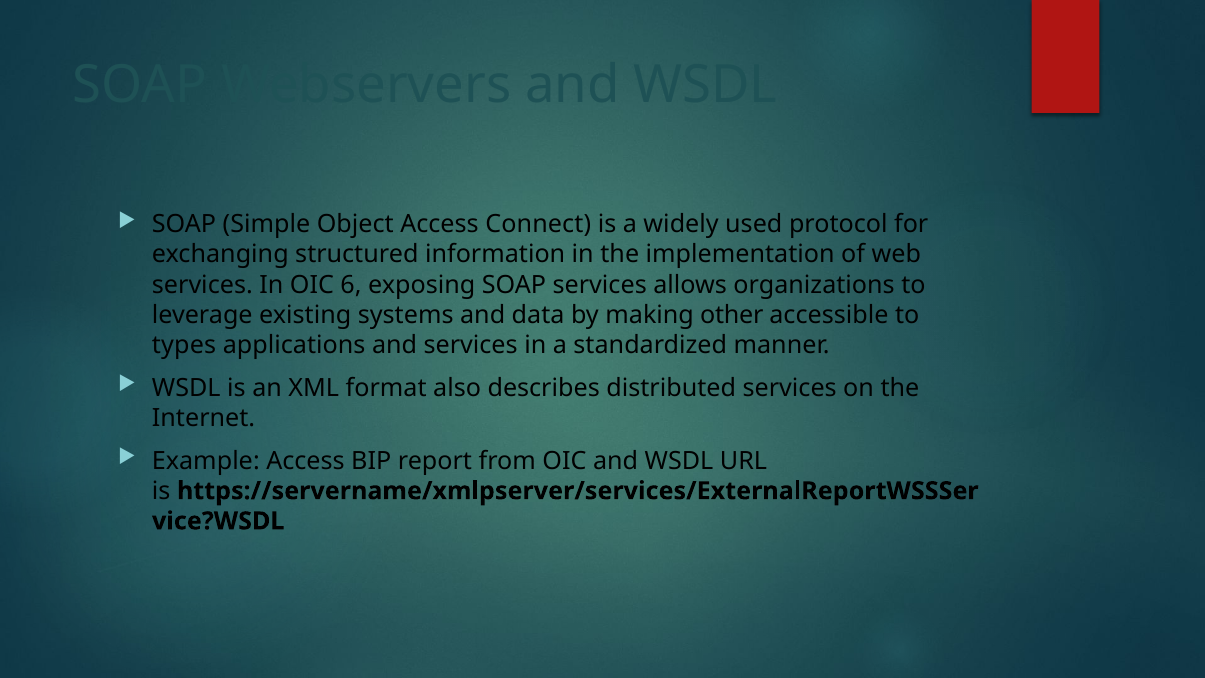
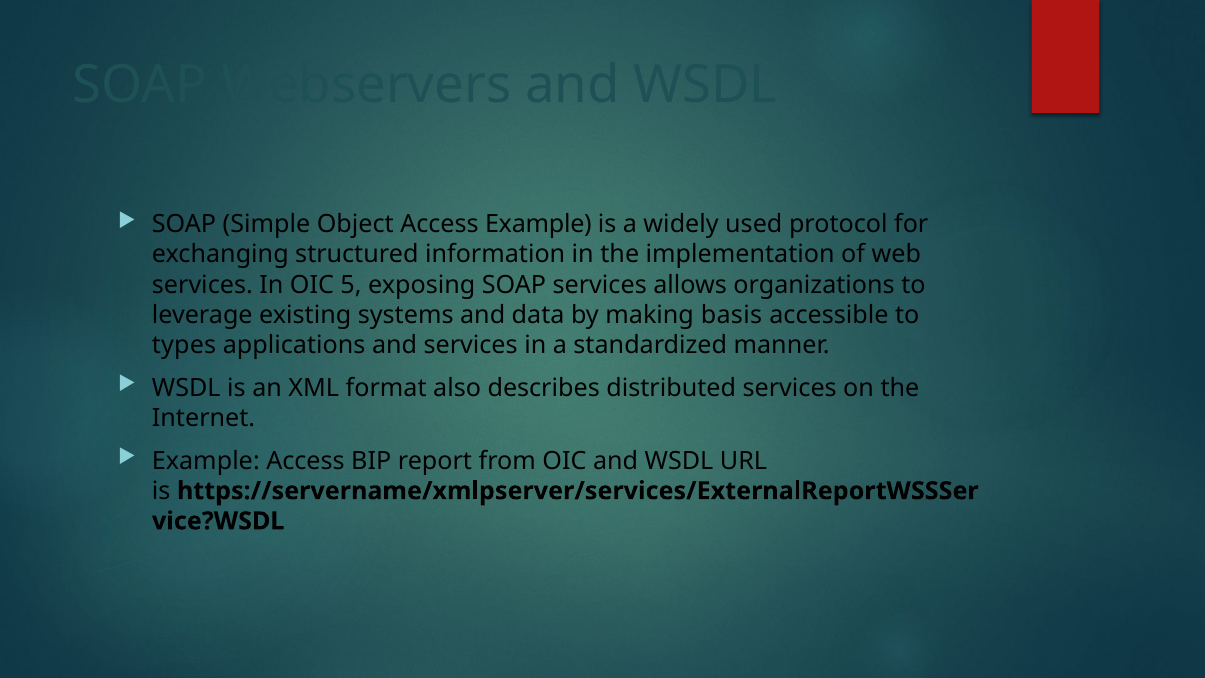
Access Connect: Connect -> Example (538, 224)
6: 6 -> 5 (351, 285)
other: other -> basis (731, 315)
